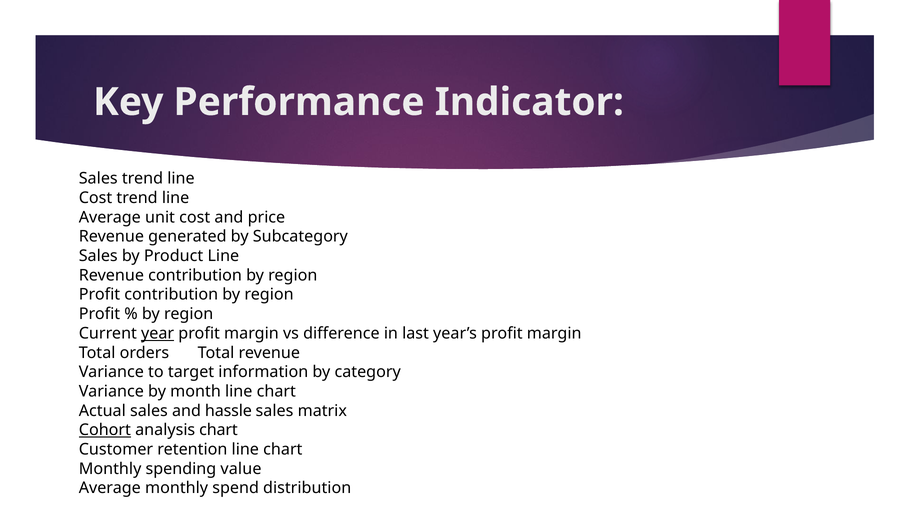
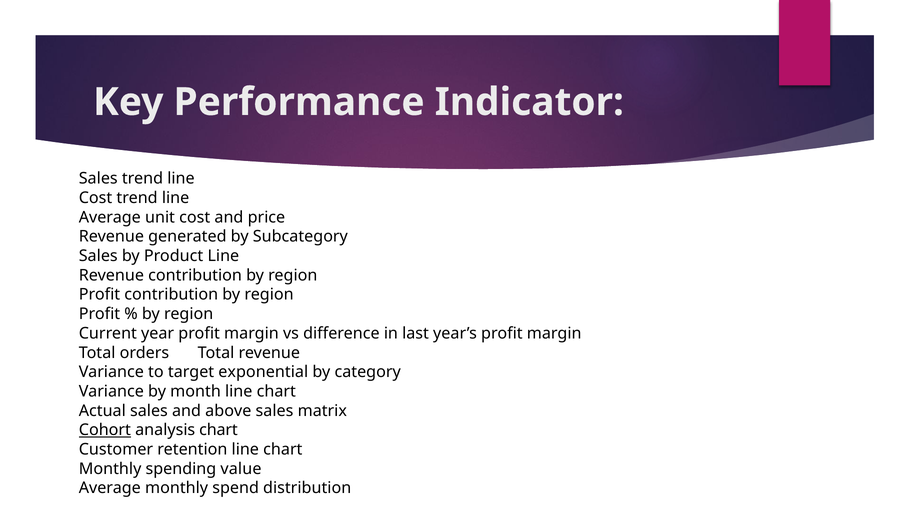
year underline: present -> none (158, 333)
information: information -> exponential (263, 372)
hassle: hassle -> above (228, 411)
